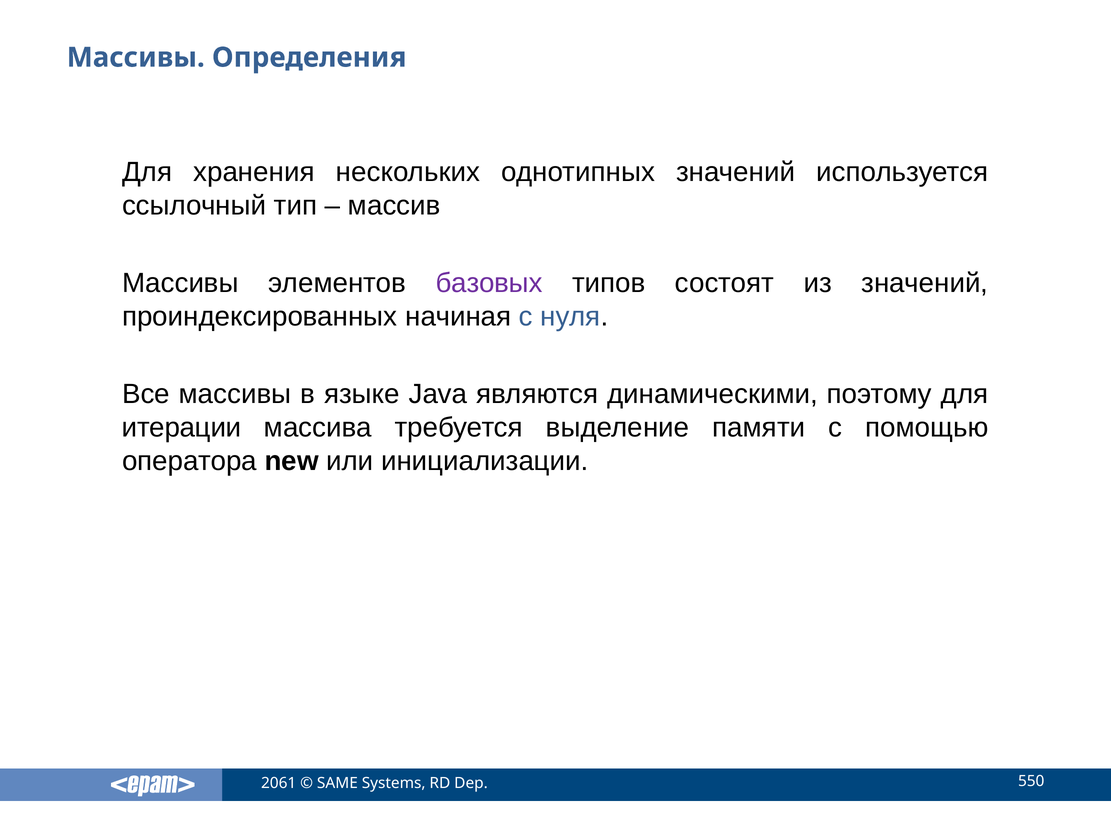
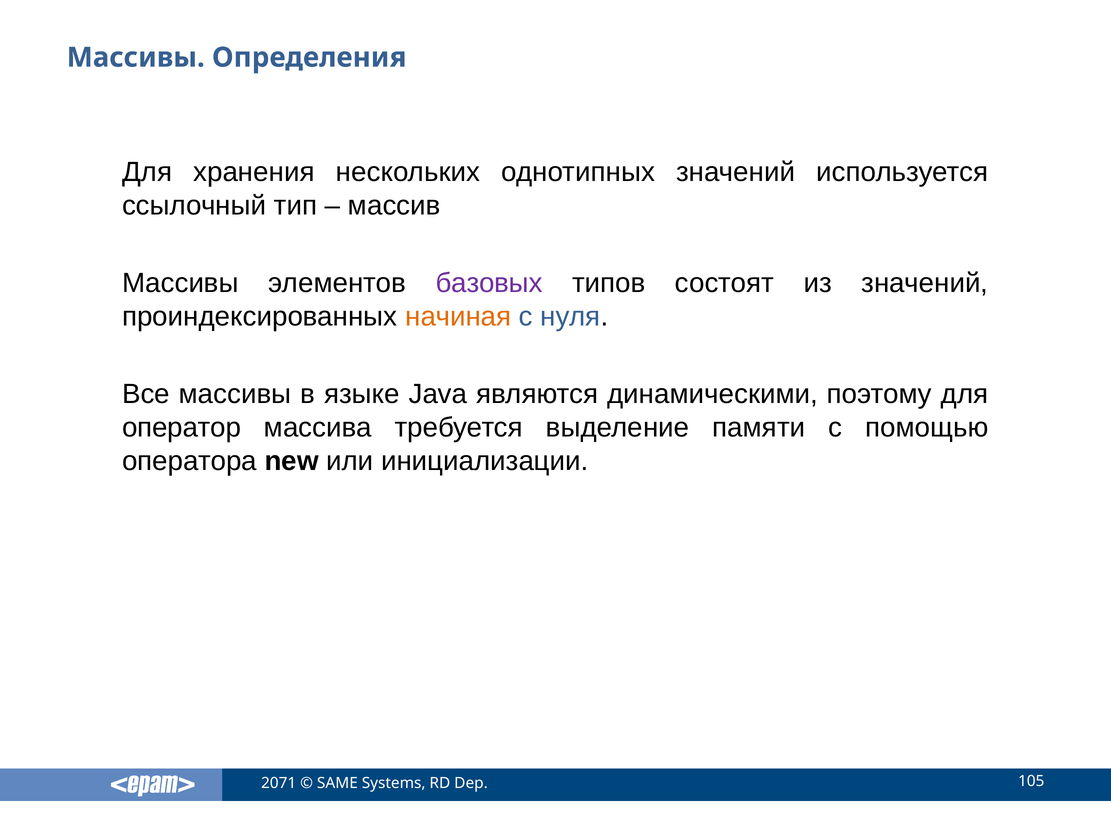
начиная colour: black -> orange (458, 317)
итерации: итерации -> оператор (182, 428)
2061: 2061 -> 2071 (279, 783)
550: 550 -> 105 (1031, 781)
